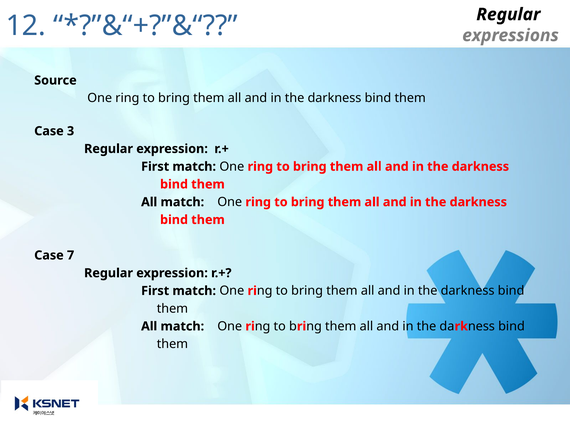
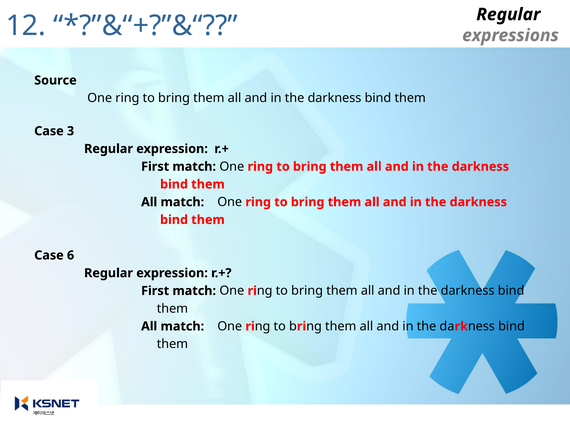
7: 7 -> 6 (71, 255)
